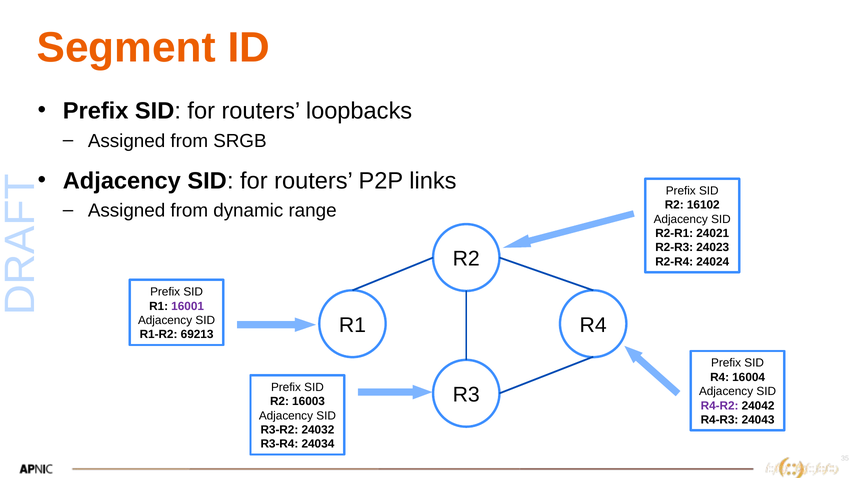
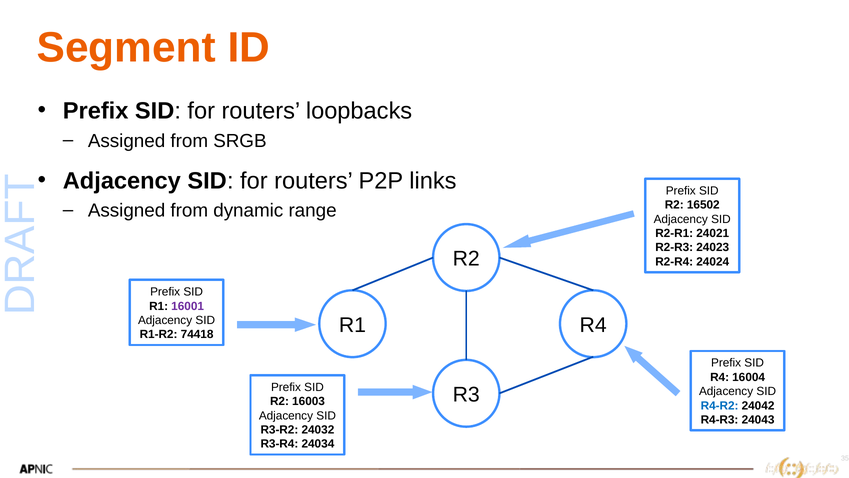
16102: 16102 -> 16502 (703, 205)
69213: 69213 -> 74418 (197, 334)
R4-R2 colour: purple -> blue (720, 405)
